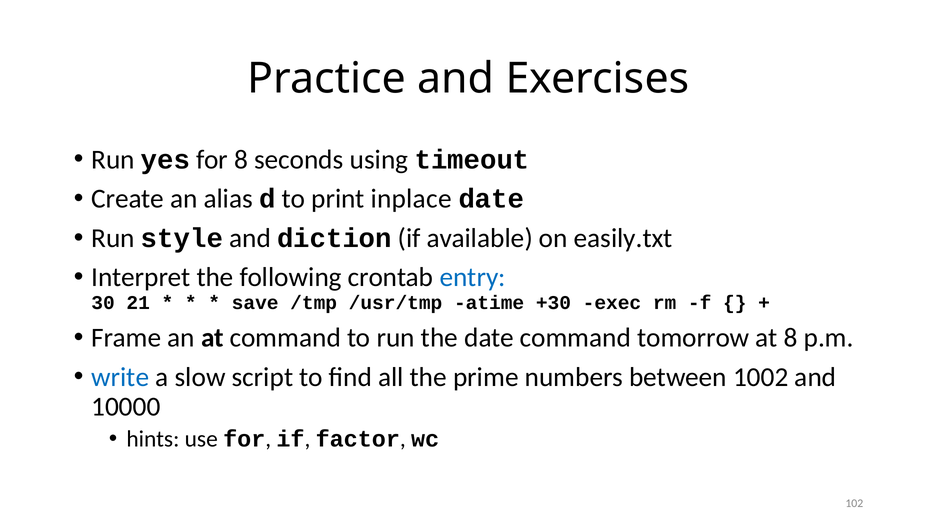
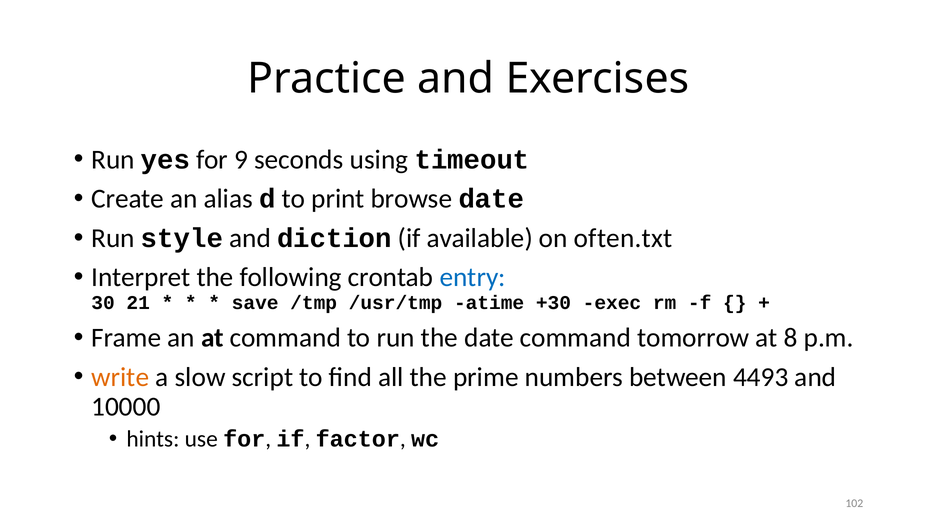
for 8: 8 -> 9 (241, 160)
inplace: inplace -> browse (411, 199)
easily.txt: easily.txt -> often.txt (623, 238)
write colour: blue -> orange (120, 377)
1002: 1002 -> 4493 (761, 377)
